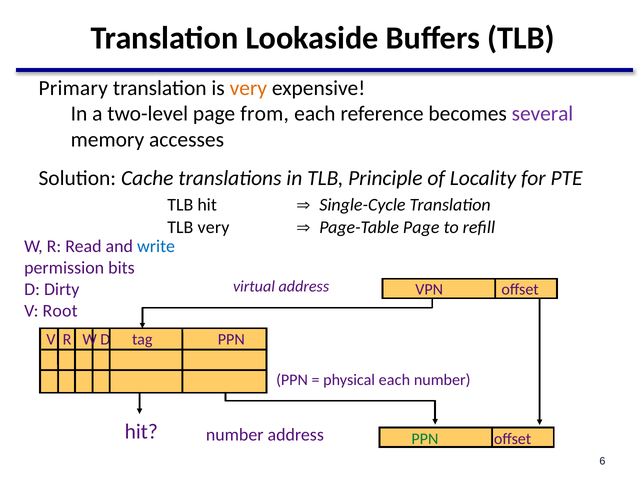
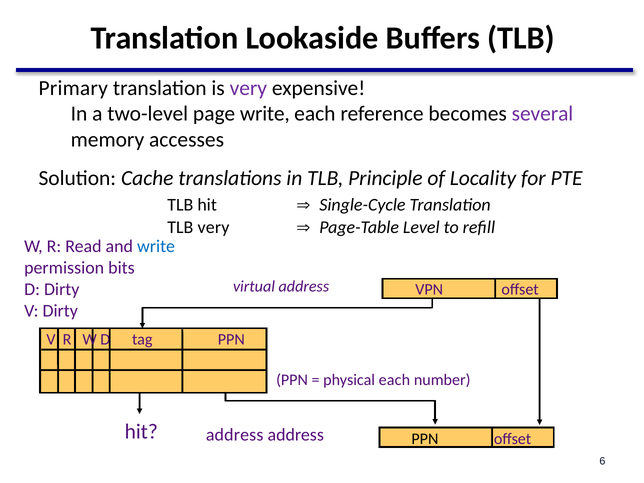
very colour: orange -> purple (248, 88)
page from: from -> write (265, 114)
Page-Table Page: Page -> Level (421, 227)
V Root: Root -> Dirty (60, 311)
number: number -> address (235, 435)
PPN colour: green -> black (425, 439)
